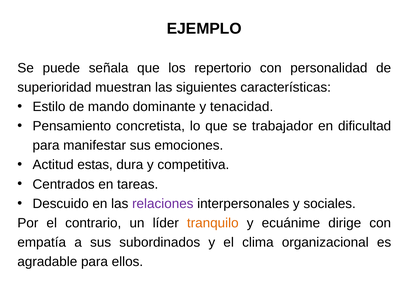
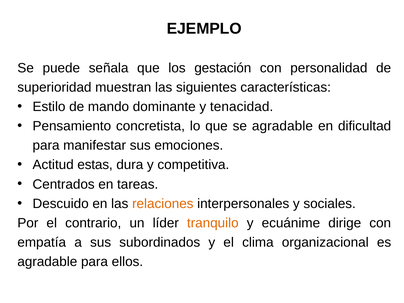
repertorio: repertorio -> gestación (223, 68)
se trabajador: trabajador -> agradable (282, 126)
relaciones colour: purple -> orange (163, 204)
